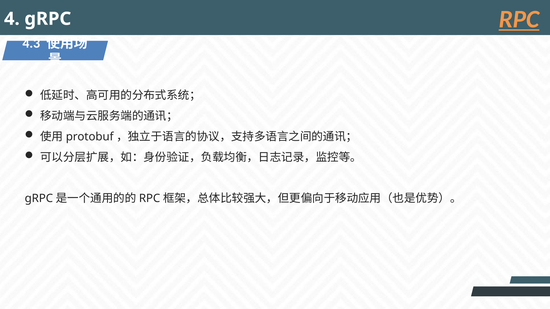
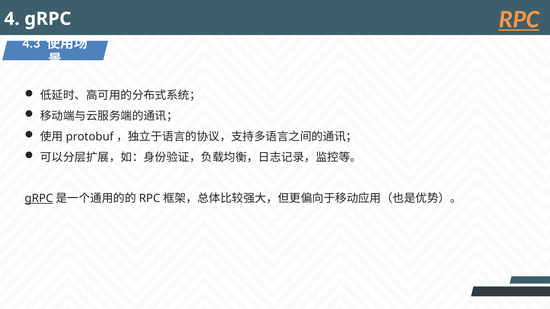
gRPC underline: none -> present (39, 199)
